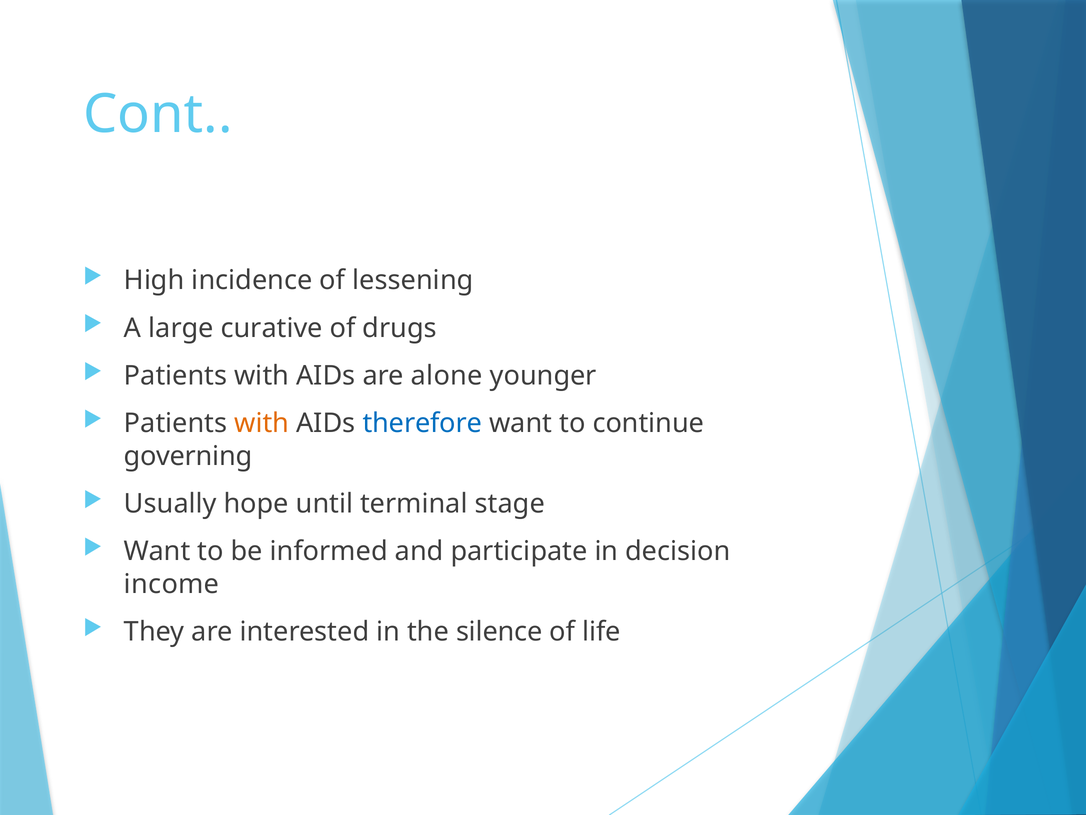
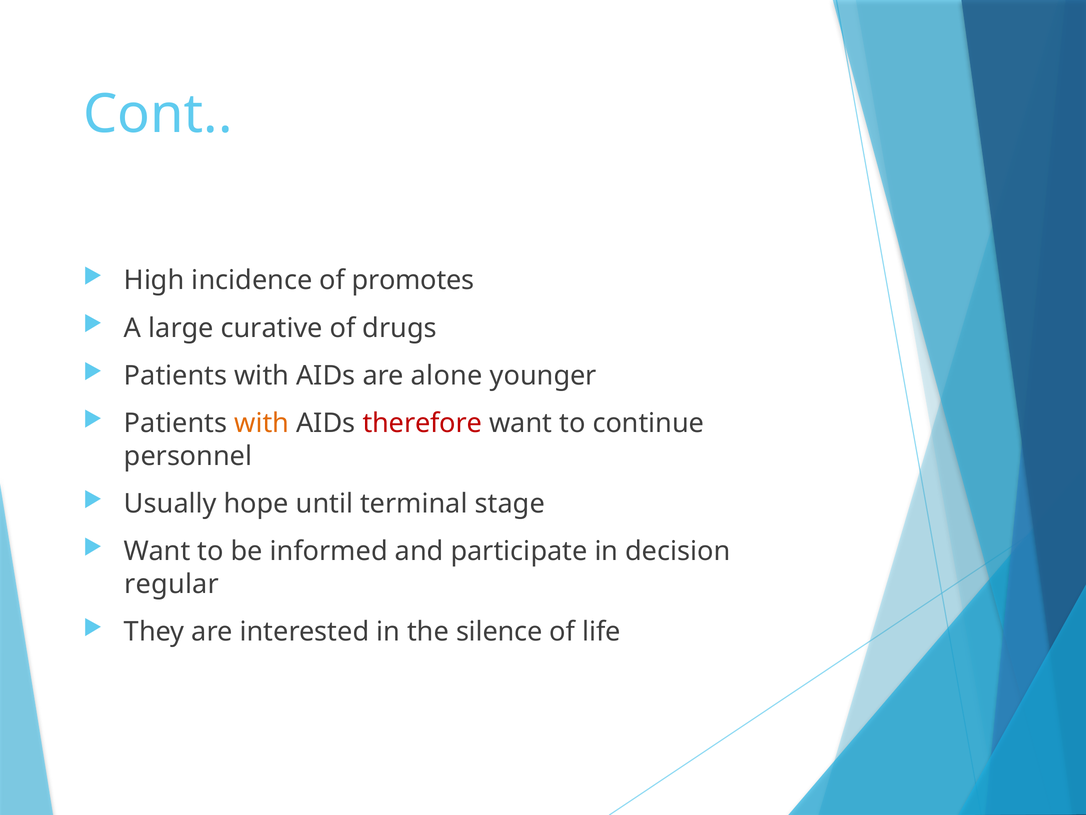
lessening: lessening -> promotes (413, 280)
therefore colour: blue -> red (422, 423)
governing: governing -> personnel (188, 456)
income: income -> regular (172, 584)
